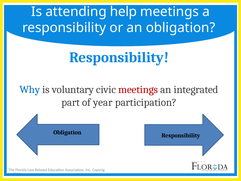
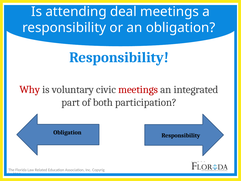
help: help -> deal (123, 12)
Why colour: blue -> red (30, 89)
year: year -> both (103, 102)
